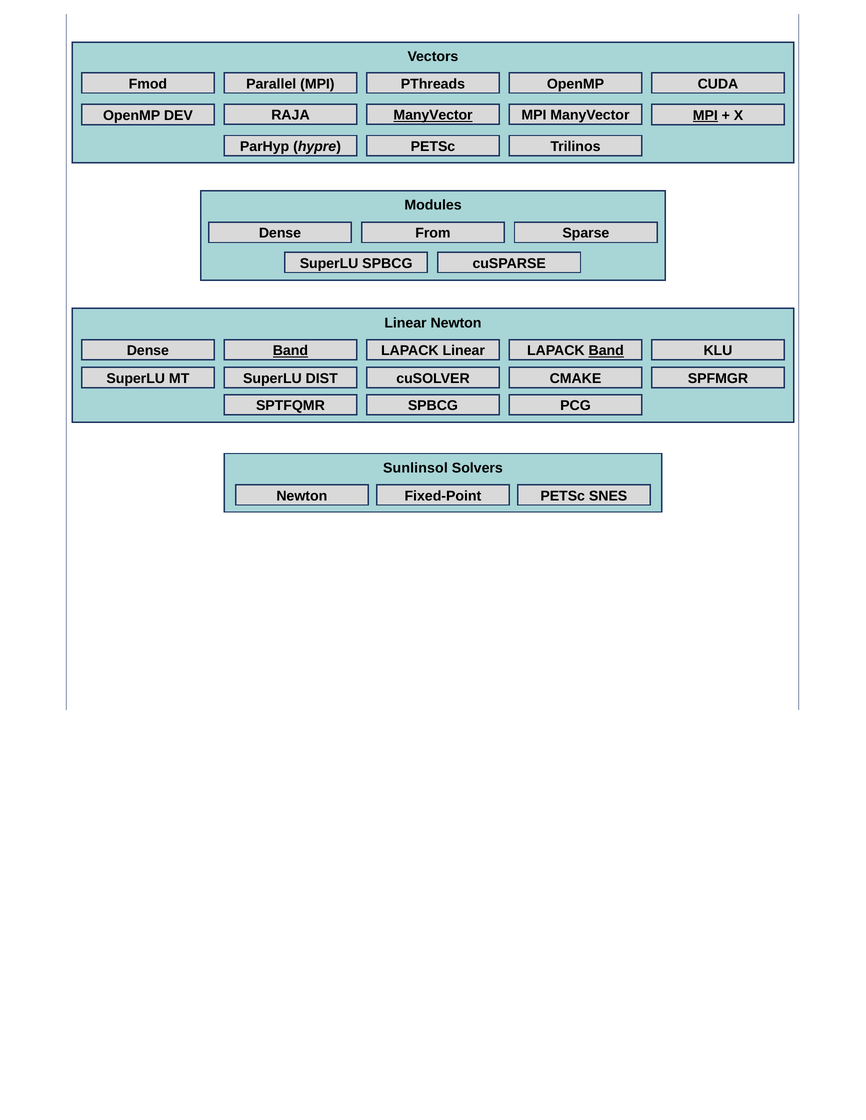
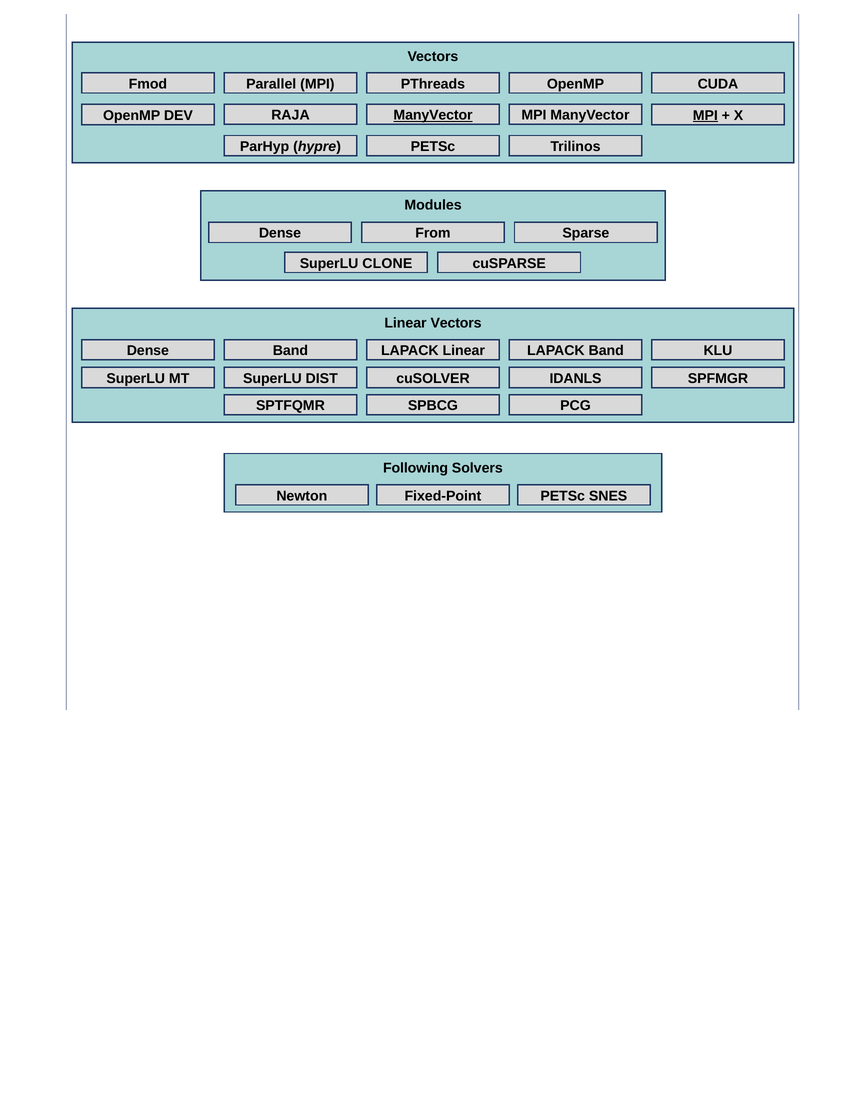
SuperLU SPBCG: SPBCG -> CLONE (387, 264)
Linear Newton: Newton -> Vectors (456, 323)
Band underline: present -> none (290, 351)
Band underline: present -> none (606, 351)
CMAKE: CMAKE -> IDANLS (576, 379)
Sunlinsol: Sunlinsol -> Following (416, 468)
